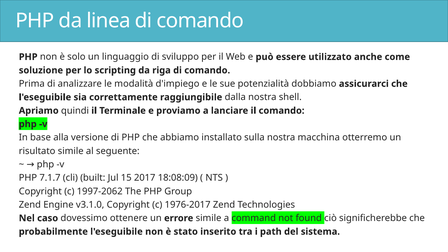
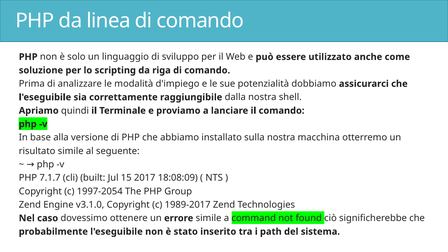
1997-2062: 1997-2062 -> 1997-2054 (100, 191)
1976-2017: 1976-2017 -> 1989-2017 (188, 205)
